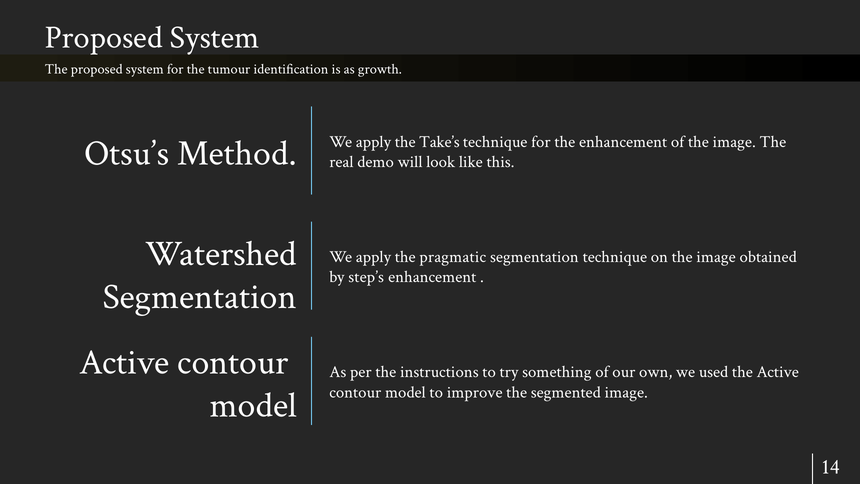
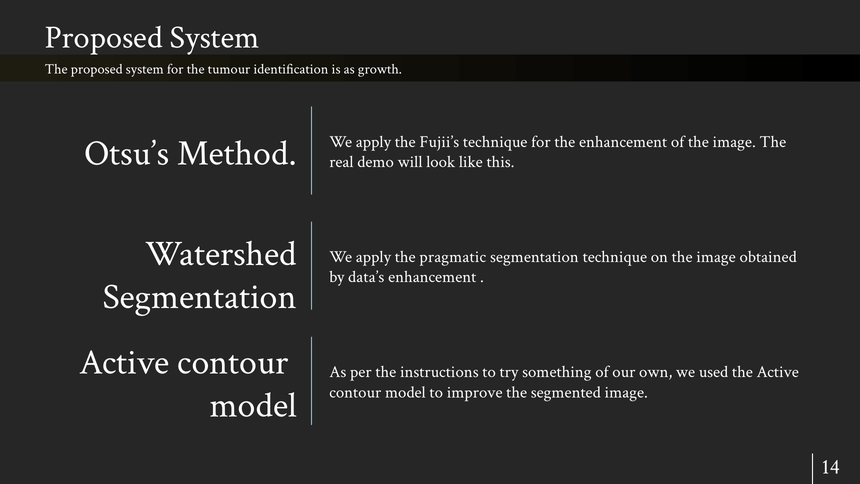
Take’s: Take’s -> Fujii’s (439, 142)
step’s: step’s -> data’s (366, 277)
